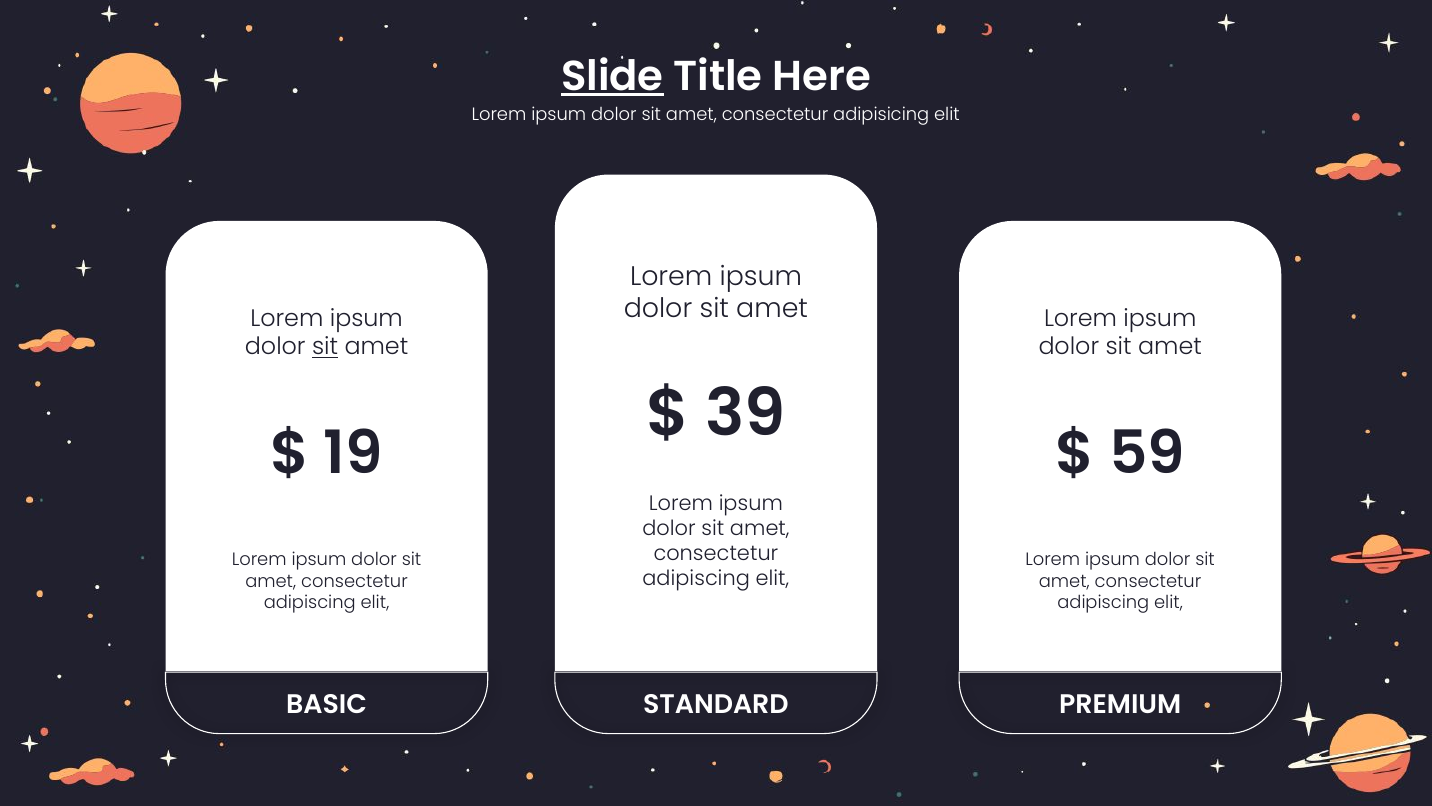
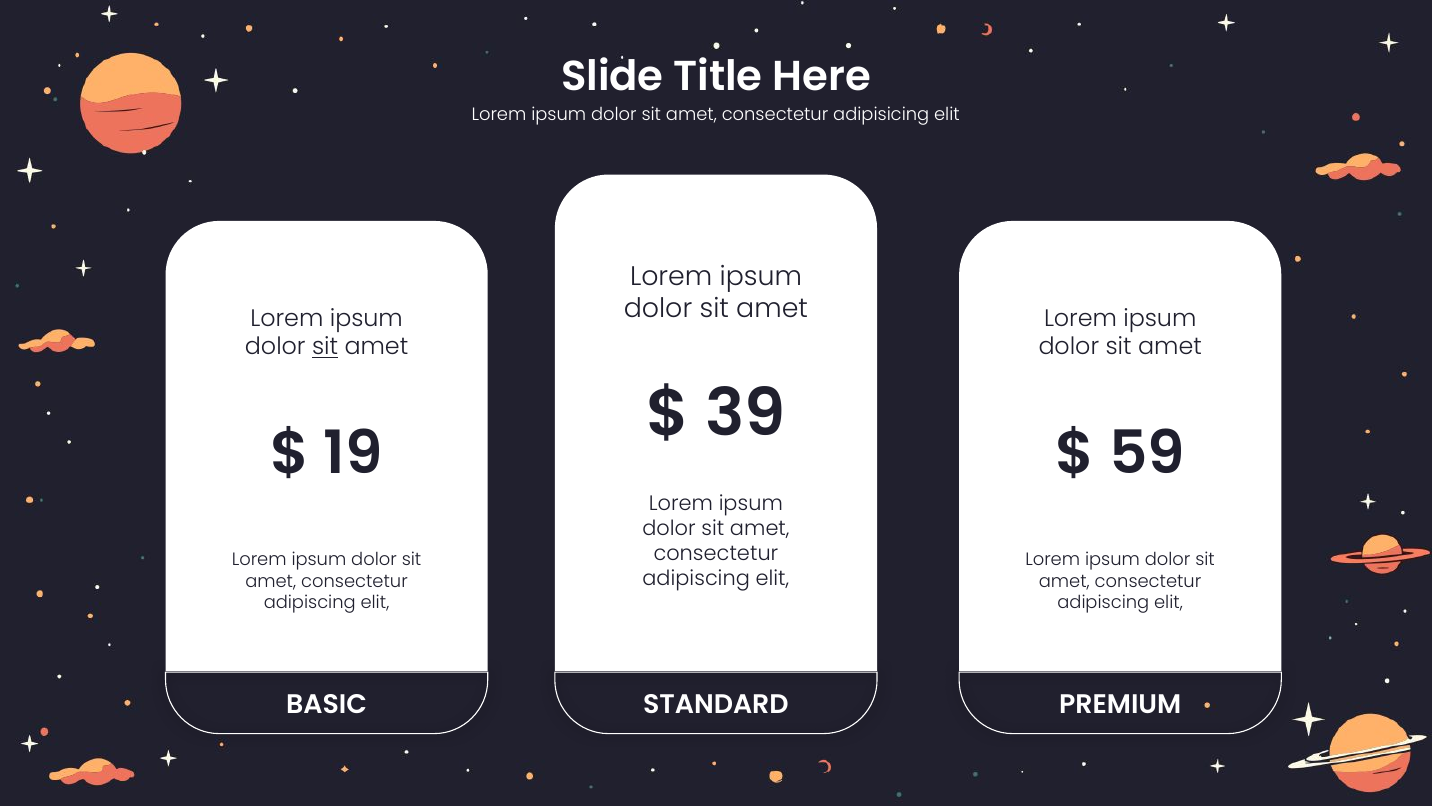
Slide underline: present -> none (612, 76)
